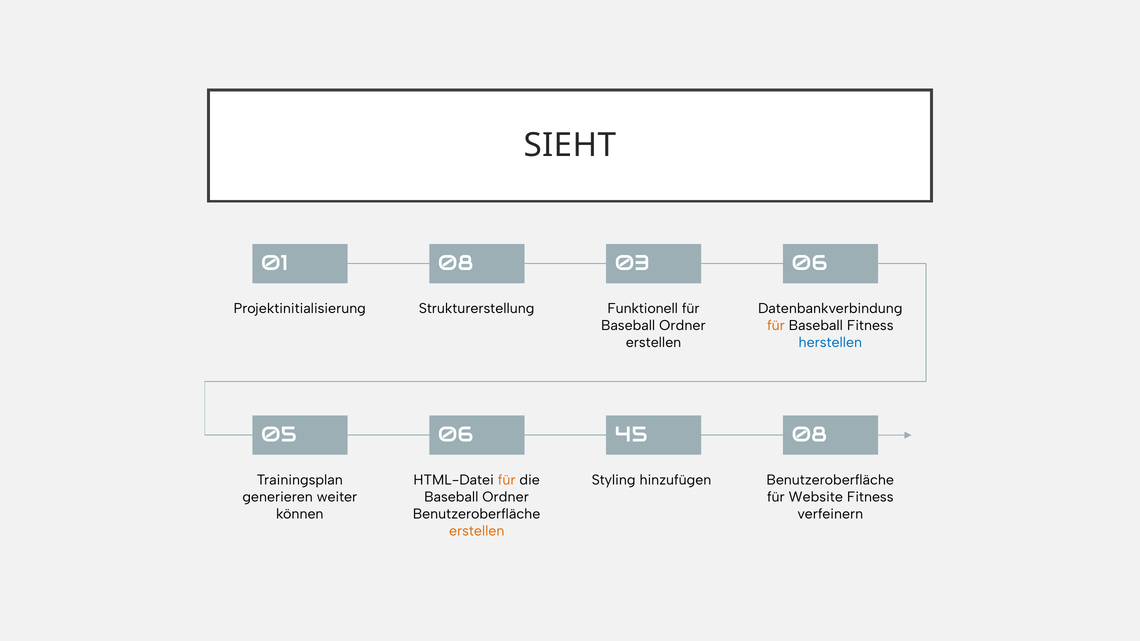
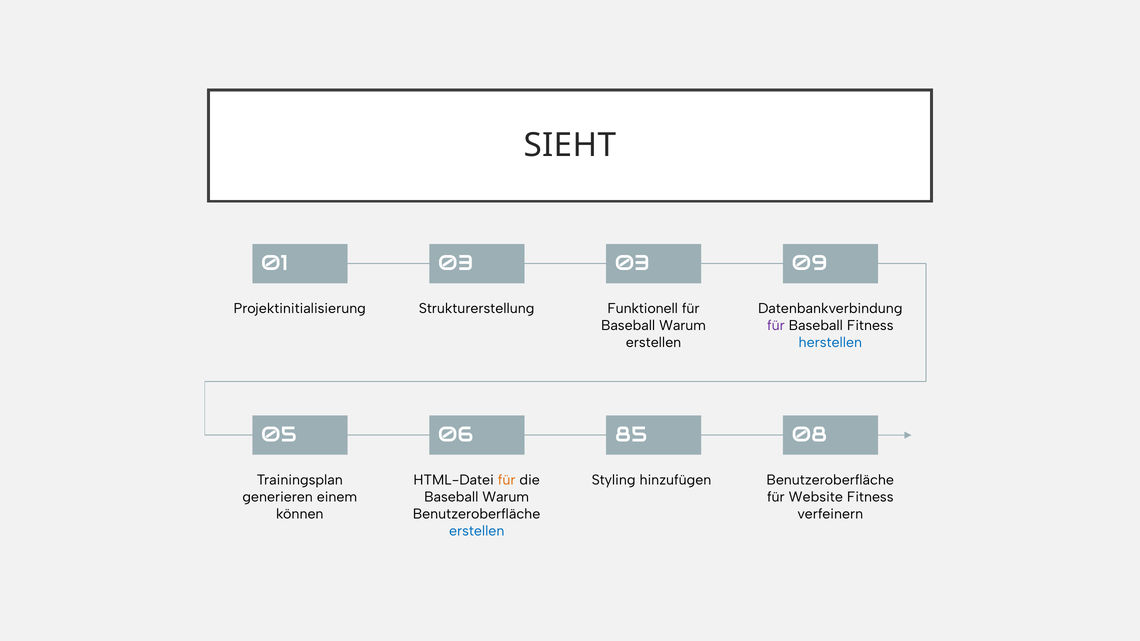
01 08: 08 -> 03 (456, 264)
03 06: 06 -> 09 (809, 264)
Ordner: Ordner -> Warum (683, 326)
für colour: orange -> purple (776, 326)
45: 45 -> 85 (631, 435)
weiter: weiter -> einem (337, 497)
Ordner: Ordner -> Warum (506, 497)
erstellen colour: orange -> blue (477, 531)
